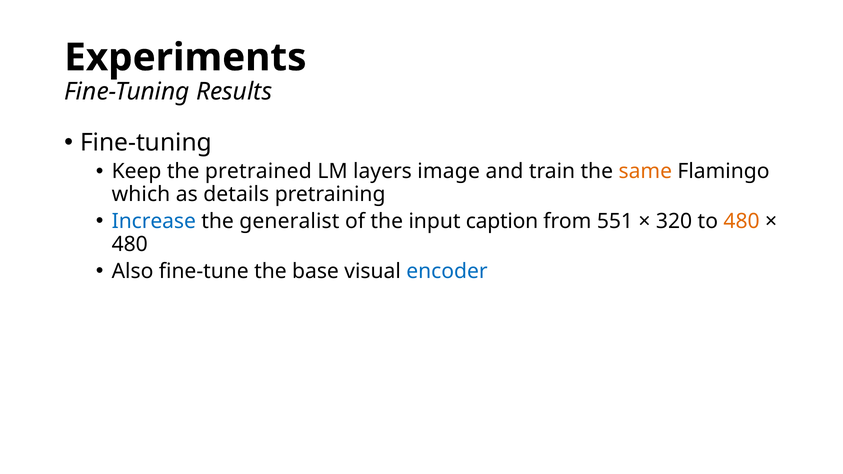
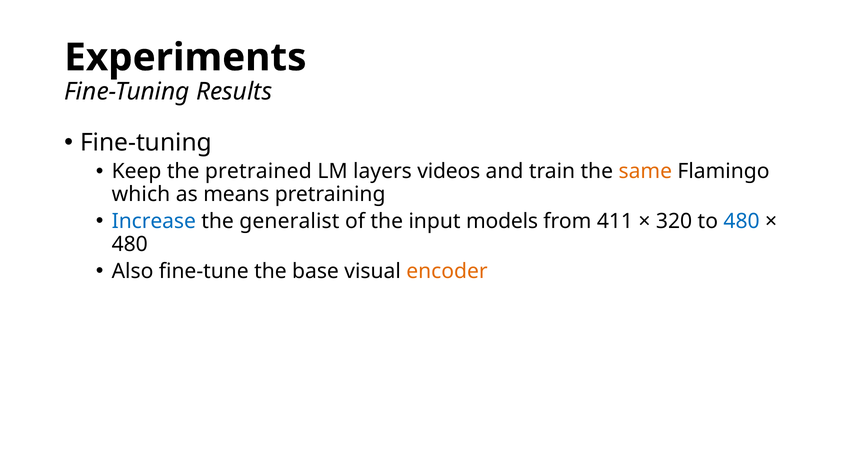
image: image -> videos (449, 172)
details: details -> means (236, 194)
caption: caption -> models (502, 221)
551: 551 -> 411 (615, 221)
480 colour: orange -> blue (742, 221)
encoder colour: blue -> orange (447, 271)
